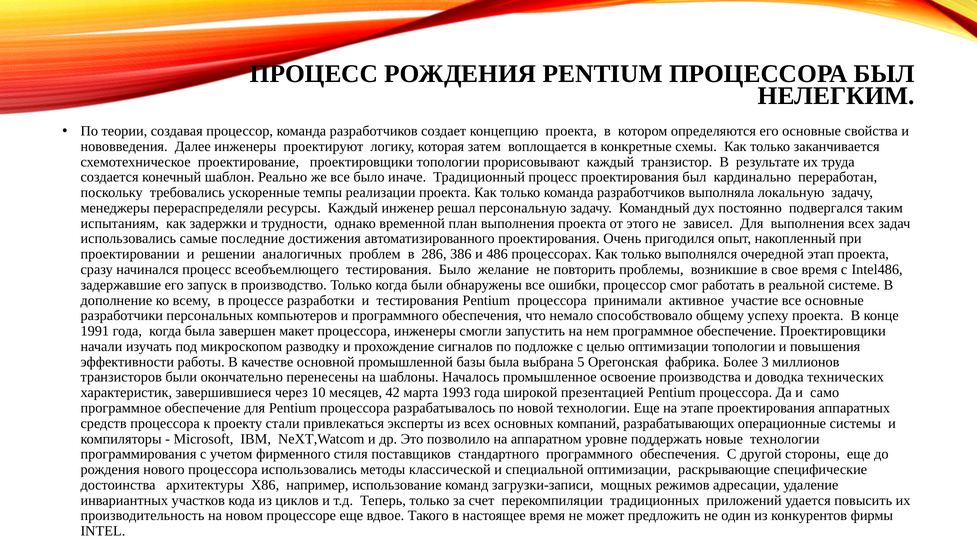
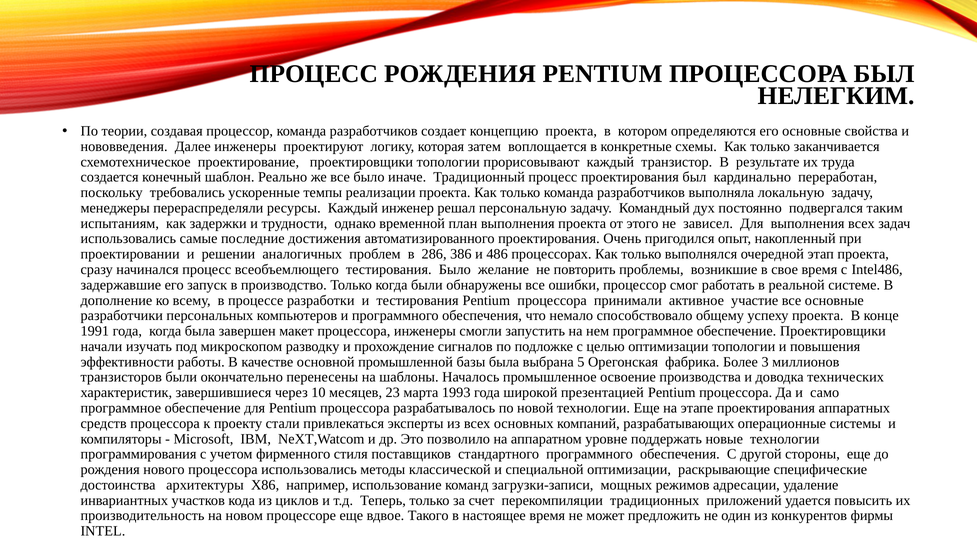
42: 42 -> 23 (393, 393)
